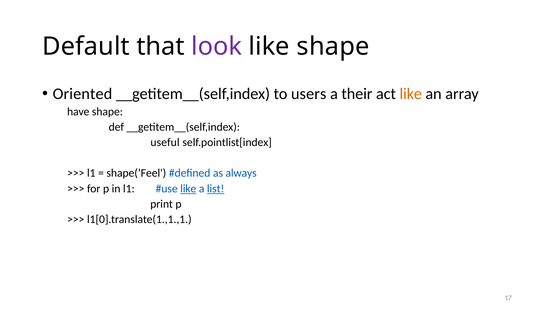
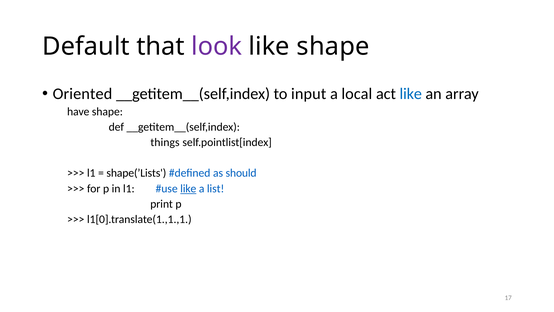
users: users -> input (309, 94)
their: their -> local (357, 94)
like colour: orange -> blue (411, 94)
useful: useful -> things (165, 142)
shape(’Feel: shape(’Feel -> shape(’Lists (136, 173)
always: always -> should (241, 173)
list underline: present -> none (216, 188)
